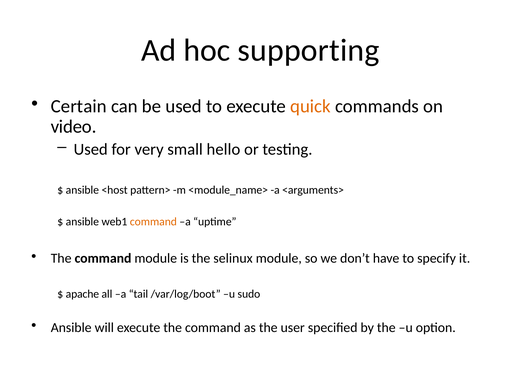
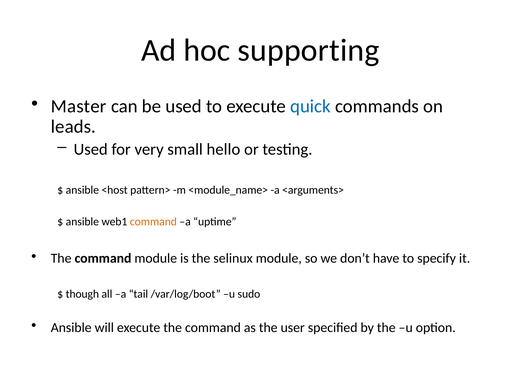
Certain: Certain -> Master (79, 106)
quick colour: orange -> blue (310, 106)
video: video -> leads (73, 127)
apache: apache -> though (82, 294)
